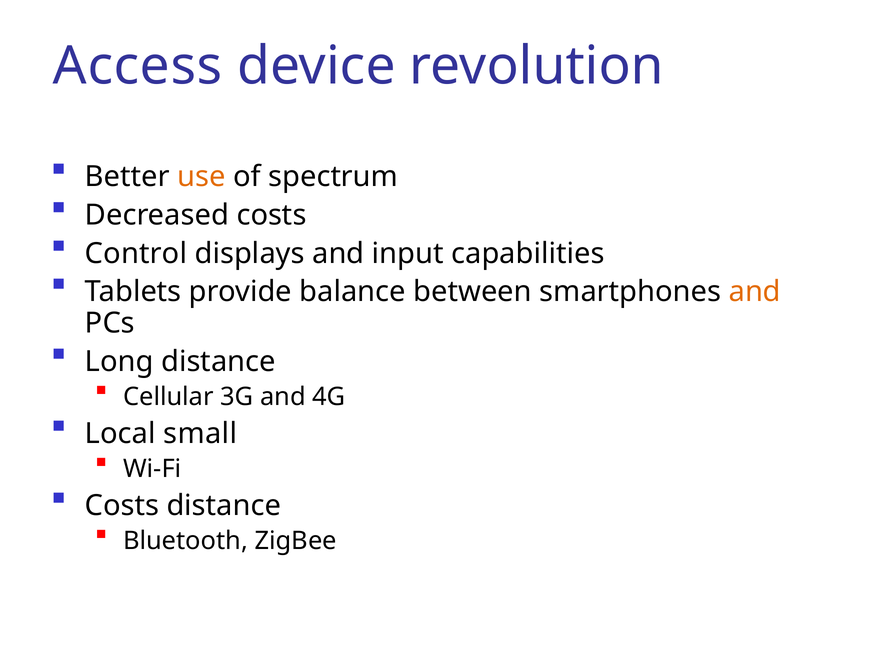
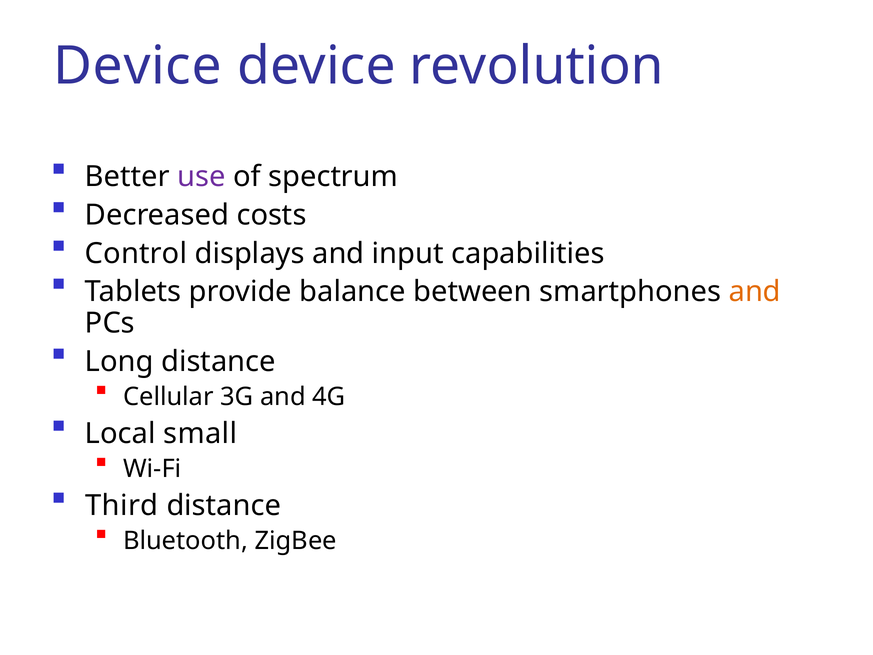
Access: Access -> Device (138, 66)
use colour: orange -> purple (201, 177)
Costs: Costs -> Third (122, 506)
